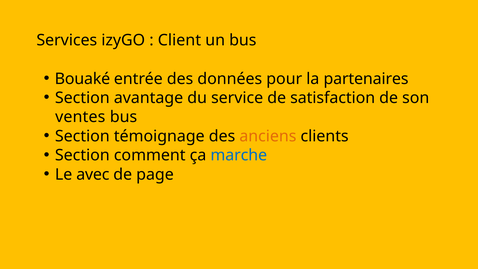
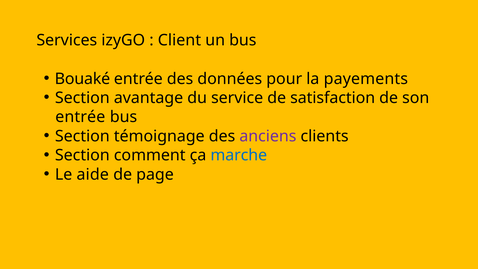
partenaires: partenaires -> payements (366, 79)
ventes: ventes -> entrée (80, 117)
anciens colour: orange -> purple (268, 136)
avec: avec -> aide (93, 174)
